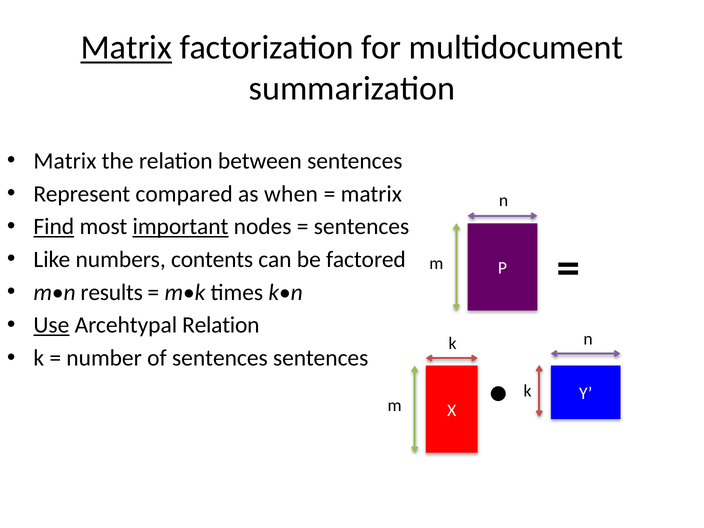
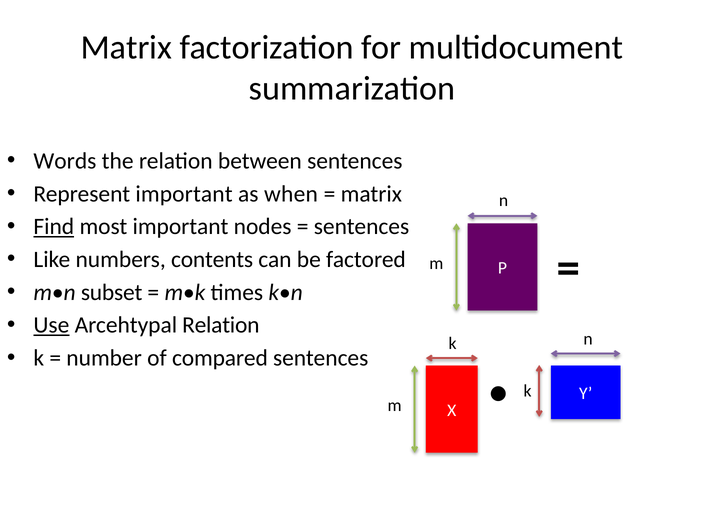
Matrix underline: present -> none (126, 48)
Matrix: Matrix -> Words (65, 161)
Represent compared: compared -> important (184, 194)
important underline: present -> none (181, 227)
results: results -> subset (112, 292)
of sentences: sentences -> compared (220, 358)
